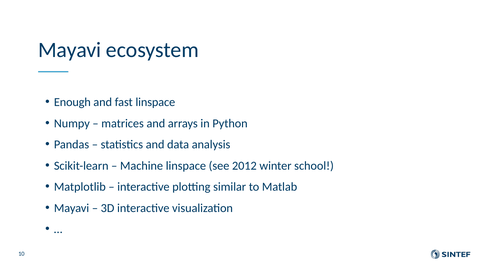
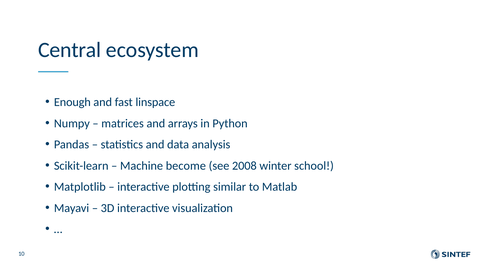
Mayavi: Mayavi -> Central (70, 50)
Machine linspace: linspace -> become (186, 166)
2012: 2012 -> 2008 (244, 166)
